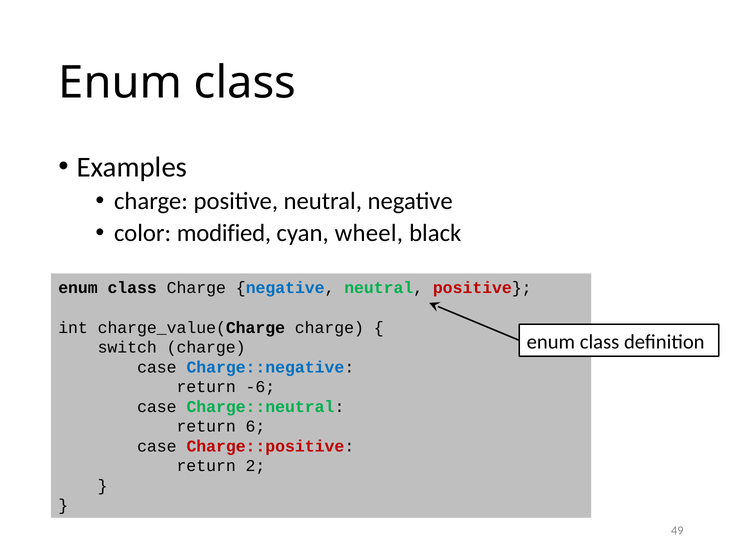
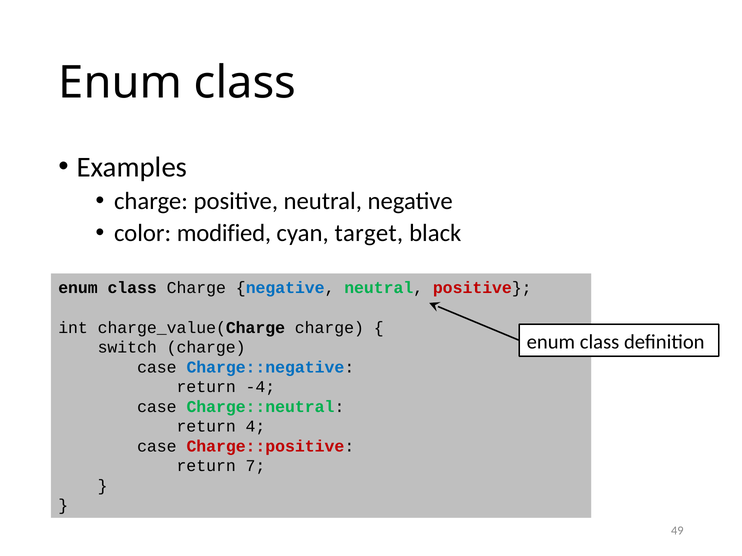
wheel: wheel -> target (369, 233)
-6: -6 -> -4 (260, 387)
6: 6 -> 4 (255, 427)
2: 2 -> 7 (255, 466)
